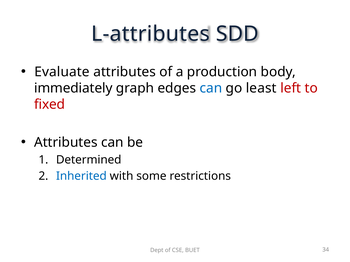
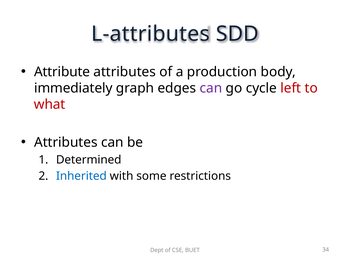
Evaluate: Evaluate -> Attribute (62, 72)
can colour: blue -> purple (211, 88)
least: least -> cycle (261, 88)
fixed: fixed -> what (50, 105)
